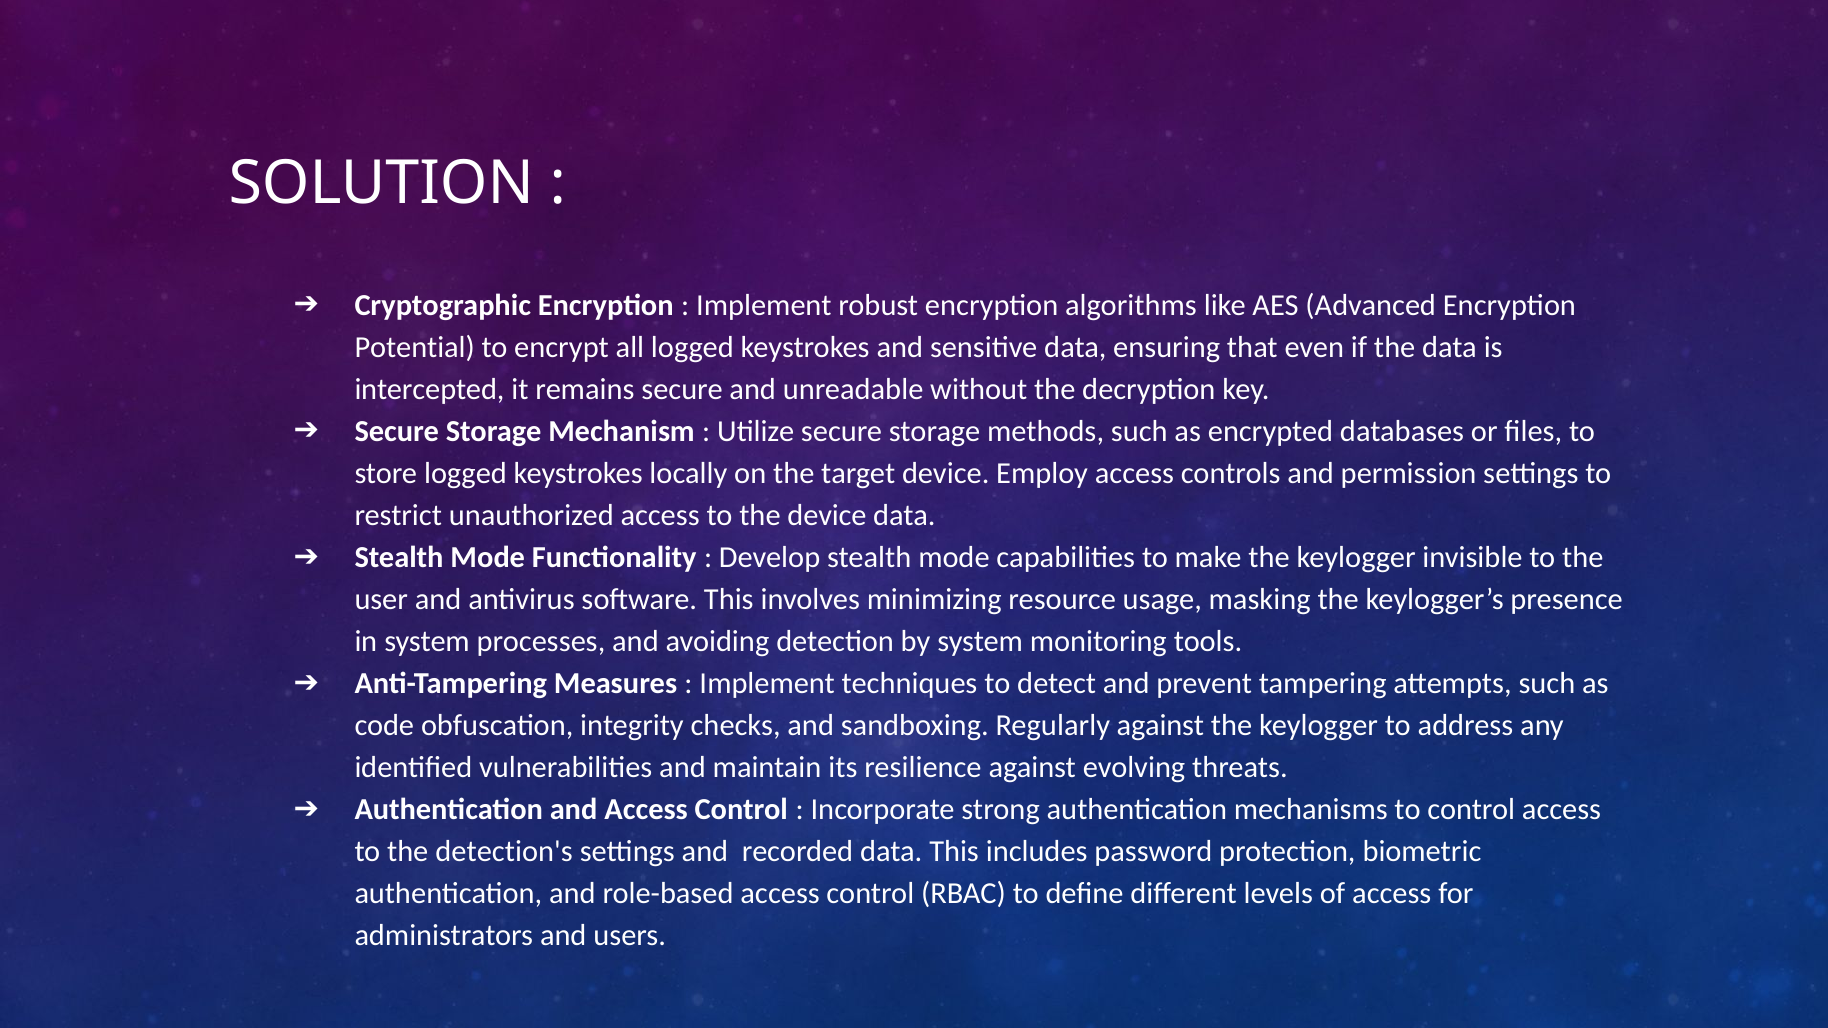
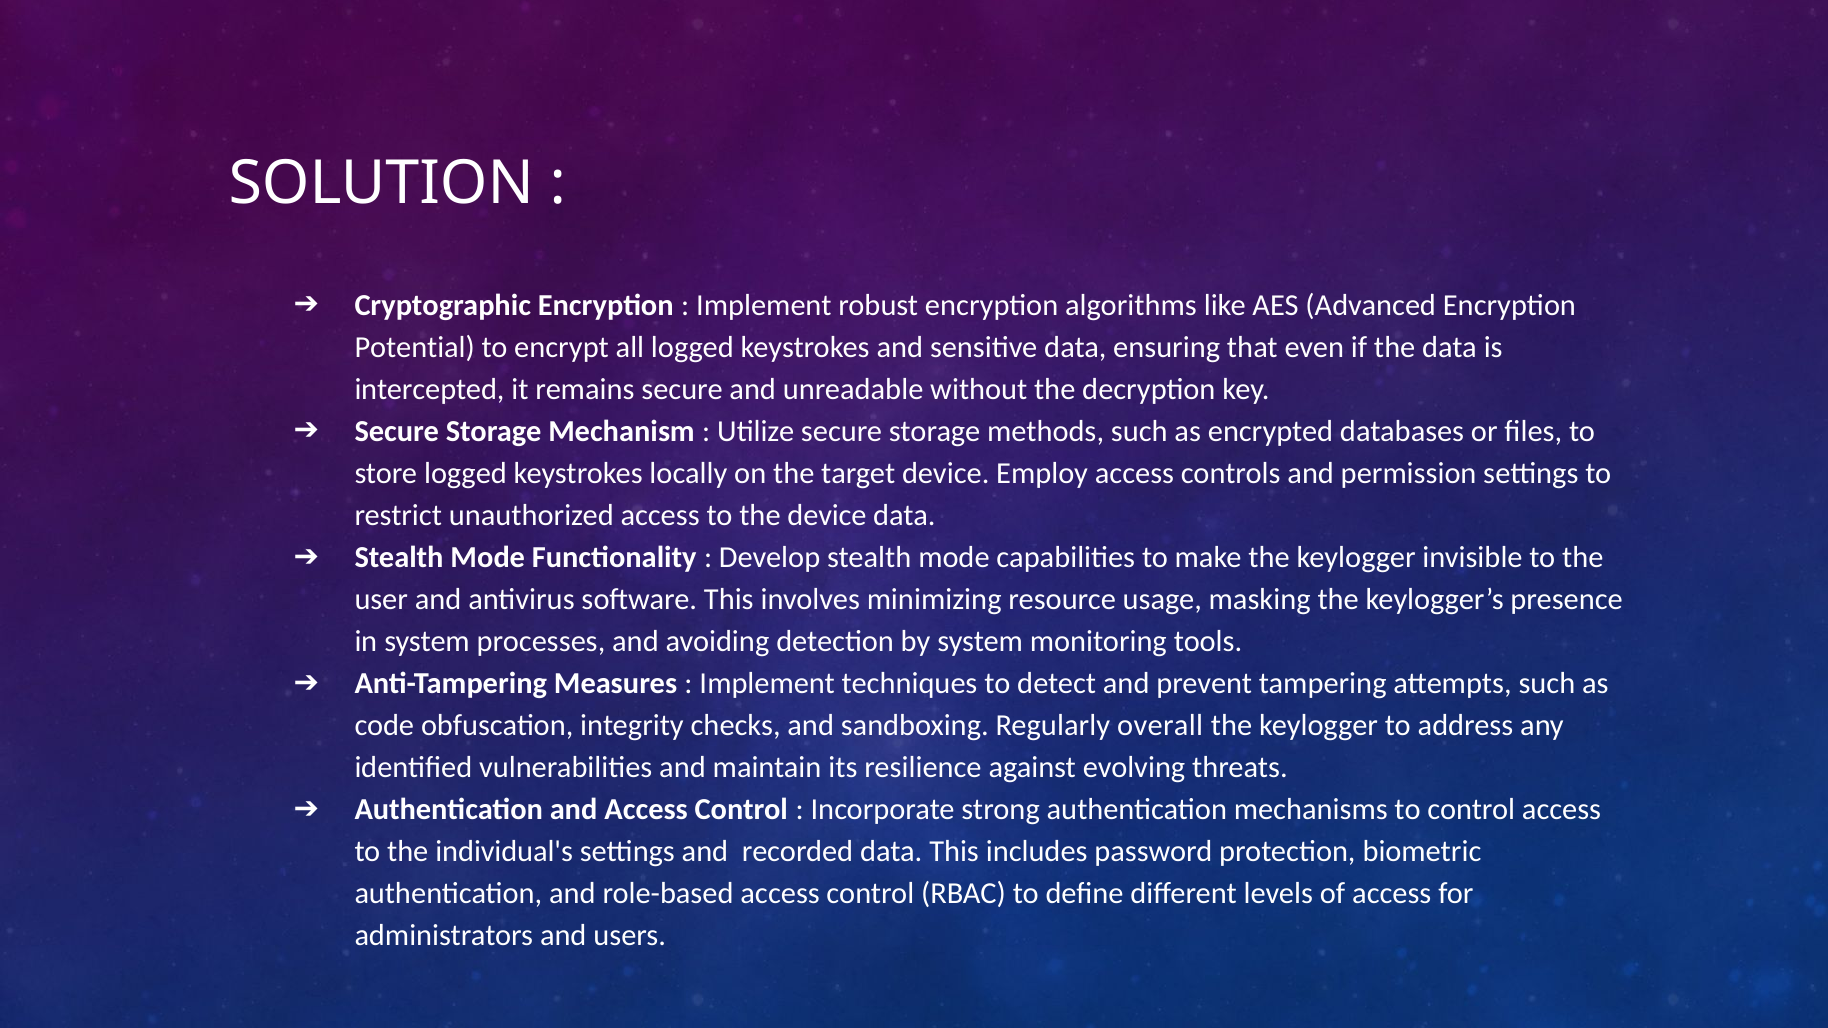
Regularly against: against -> overall (1160, 726)
detection's: detection's -> individual's (504, 852)
